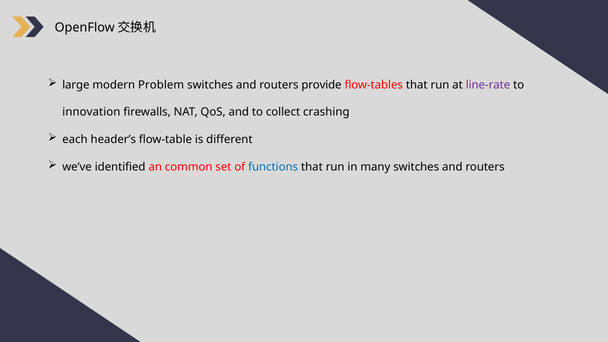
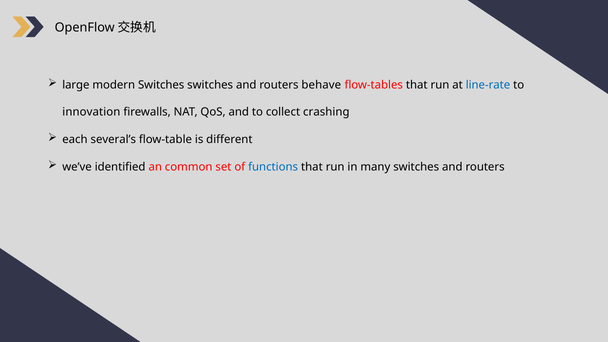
modern Problem: Problem -> Switches (161, 85)
provide: provide -> behave (321, 85)
line-rate colour: purple -> blue (488, 85)
header’s: header’s -> several’s (113, 140)
